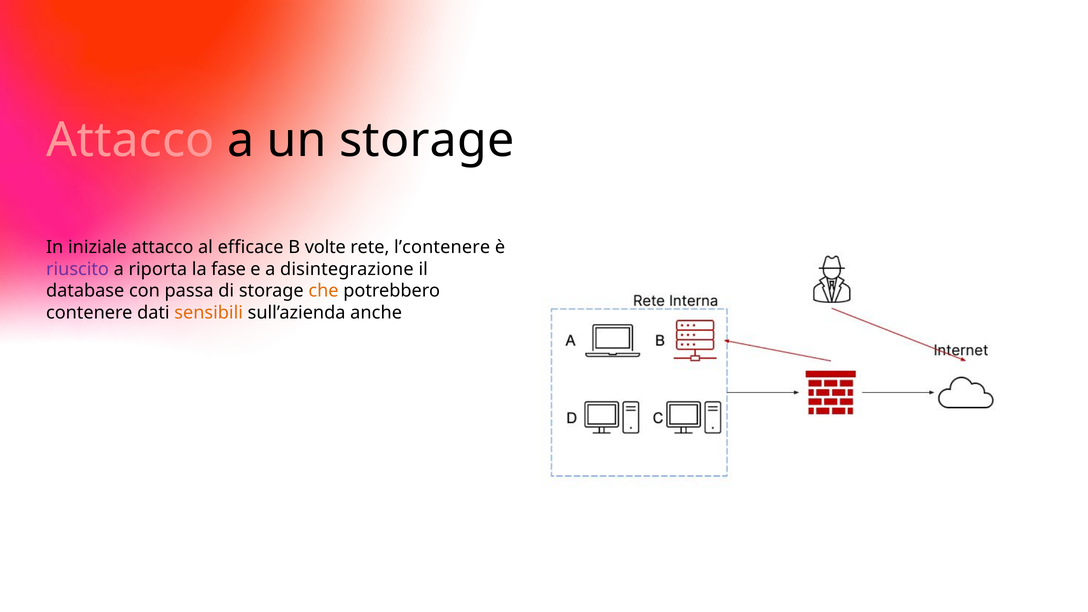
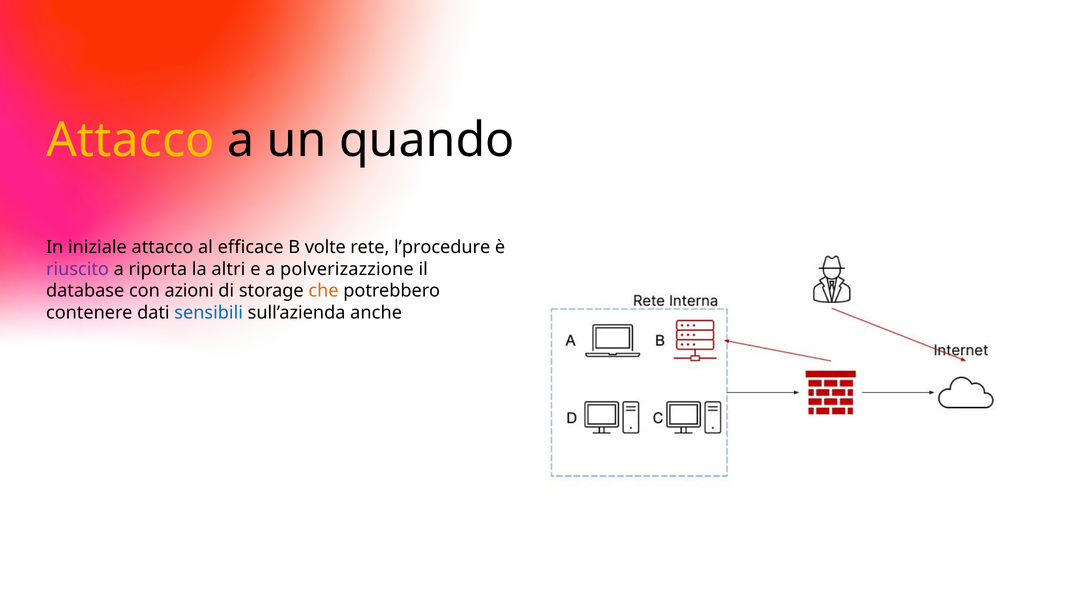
Attacco colour: pink -> yellow (130, 140)
un storage: storage -> quando (427, 140)
l’contenere: l’contenere -> l’procedure (442, 247)
fase: fase -> altri (228, 269)
disintegrazione: disintegrazione -> polverizazzione (347, 269)
passa: passa -> azioni (189, 291)
sensibili colour: orange -> blue (209, 313)
